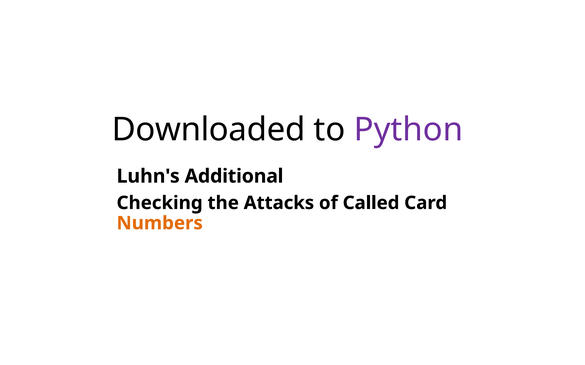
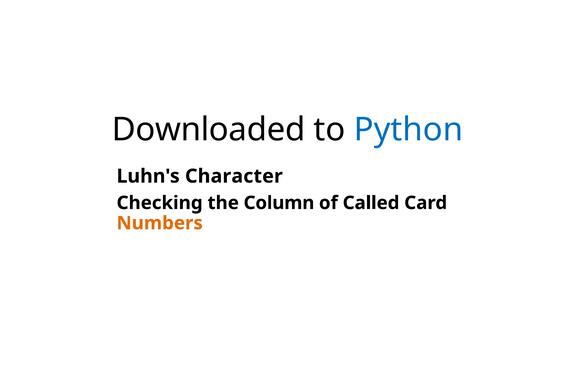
Python colour: purple -> blue (408, 130)
Additional: Additional -> Character (234, 177)
Attacks: Attacks -> Column (279, 203)
